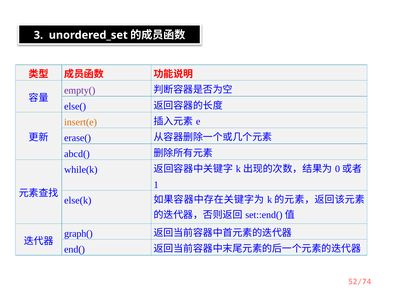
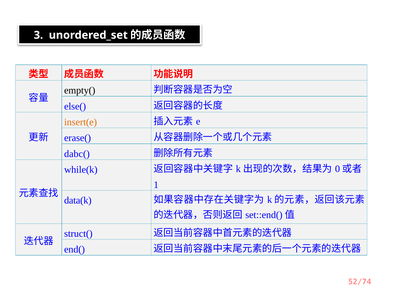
empty( colour: purple -> black (80, 90)
abcd(: abcd( -> dabc( (77, 154)
else(k: else(k -> data(k (78, 200)
graph(: graph( -> struct( (78, 234)
